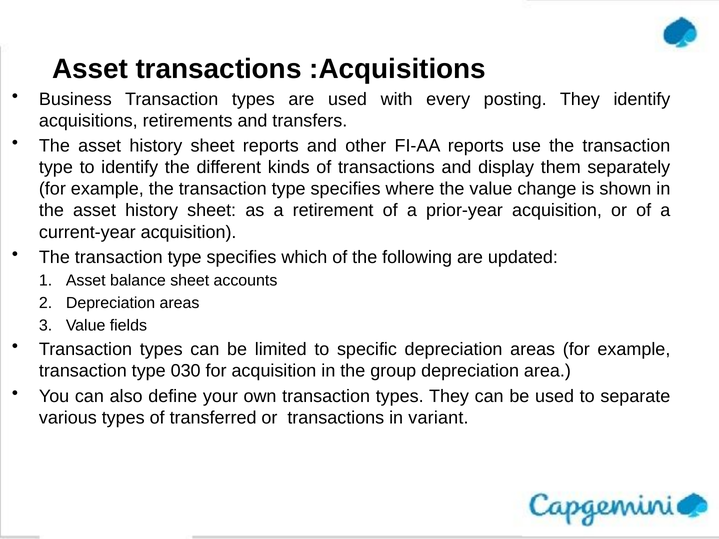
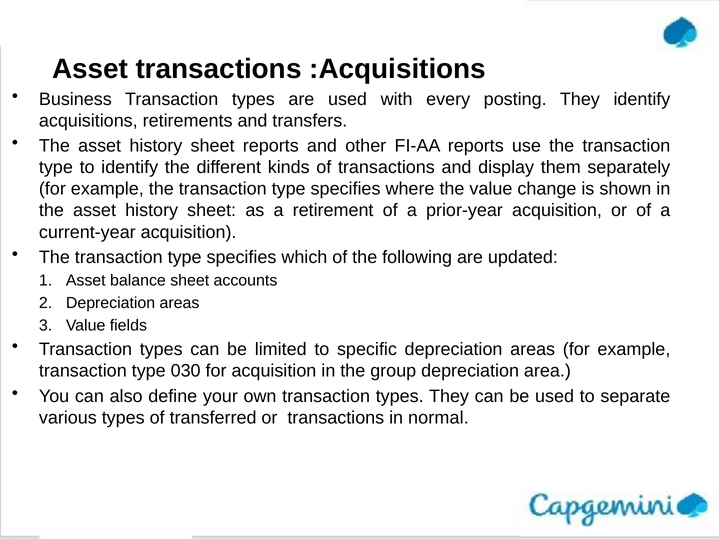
variant: variant -> normal (438, 418)
